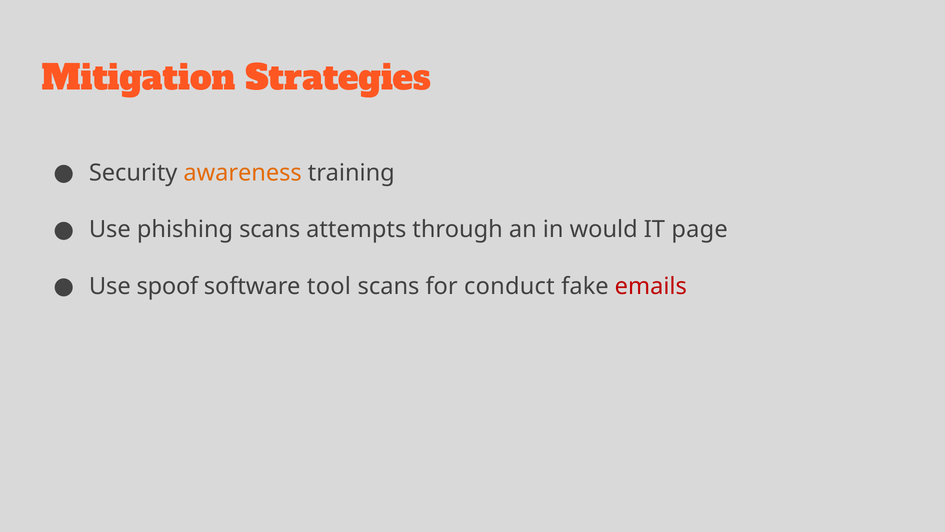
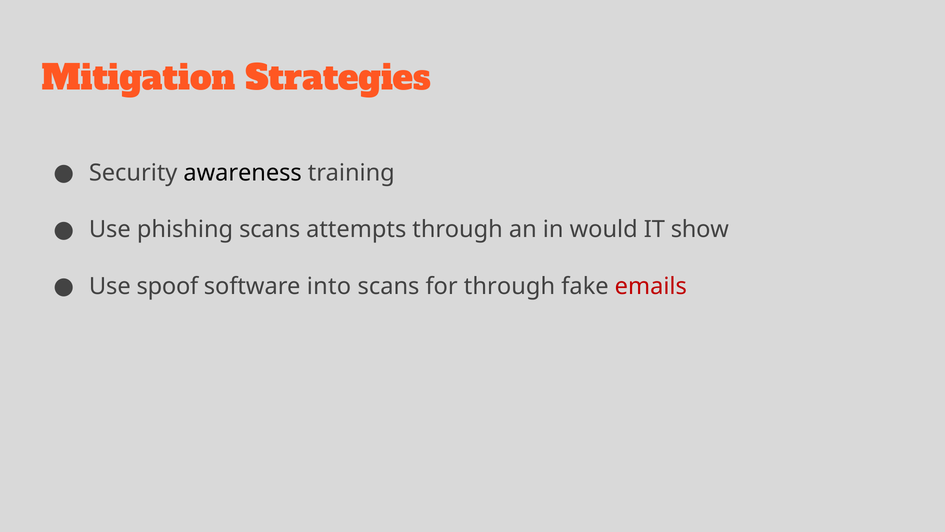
awareness colour: orange -> black (243, 173)
page: page -> show (700, 229)
tool: tool -> into (329, 286)
for conduct: conduct -> through (509, 286)
